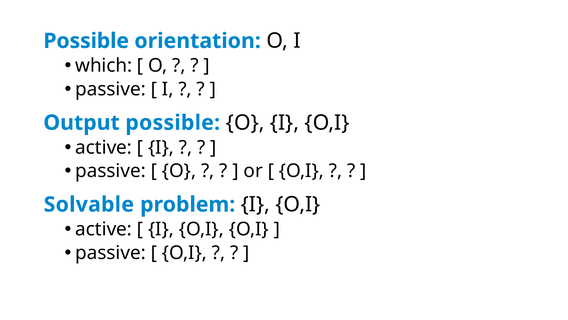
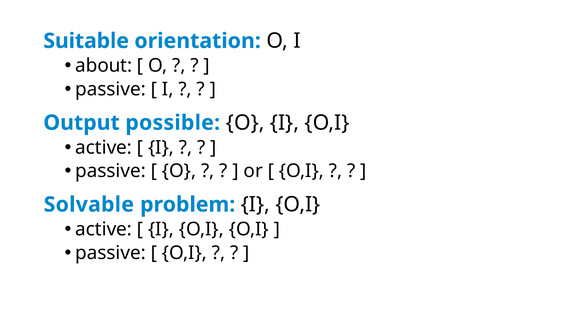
Possible: Possible -> Suitable (86, 41)
which: which -> about (104, 66)
